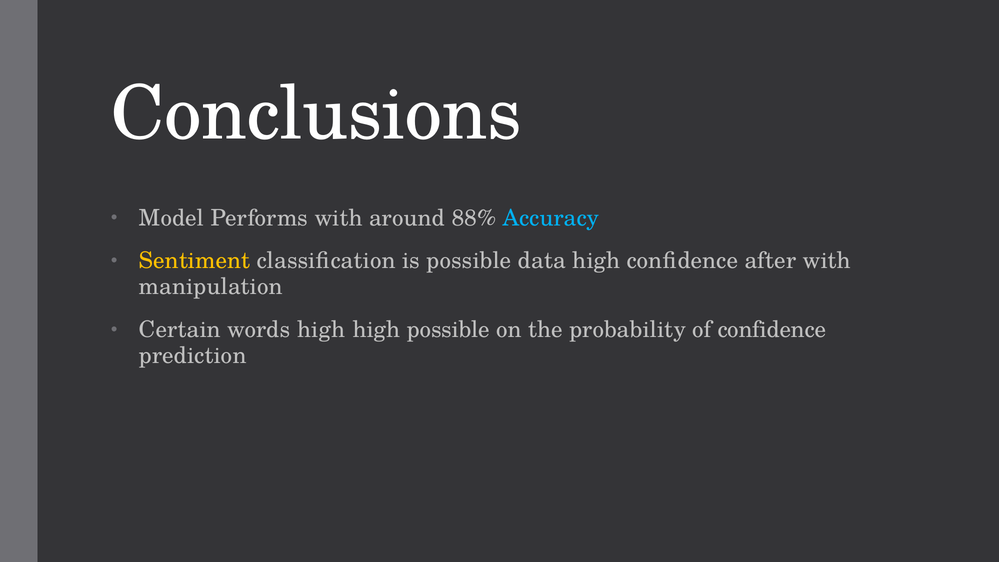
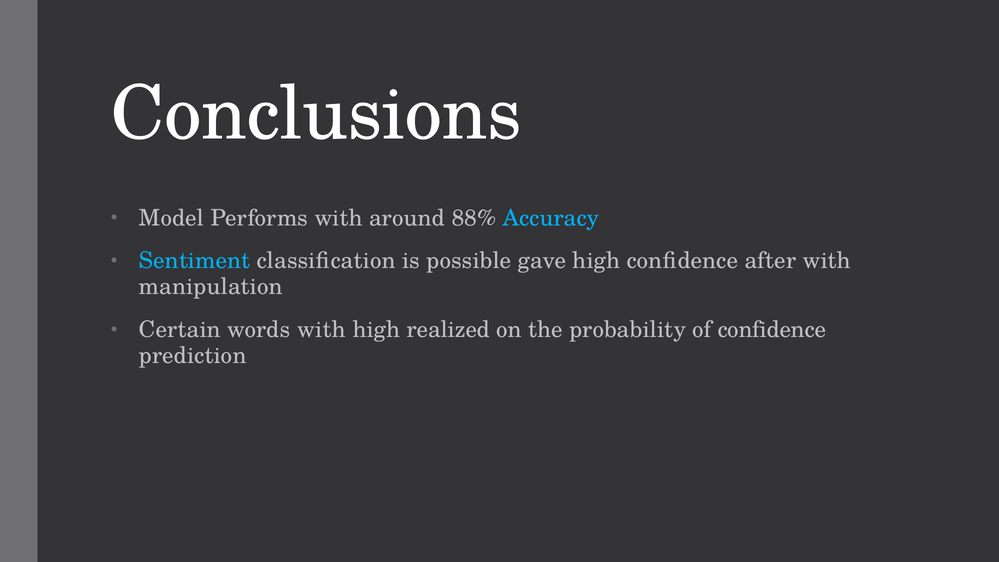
Sentiment colour: yellow -> light blue (195, 261)
data: data -> gave (542, 261)
words high: high -> with (321, 330)
high possible: possible -> realized (448, 330)
